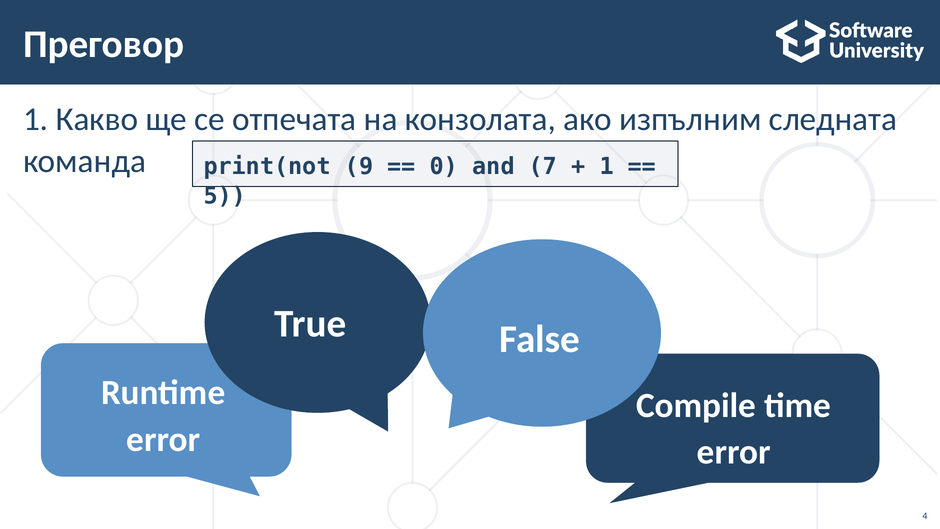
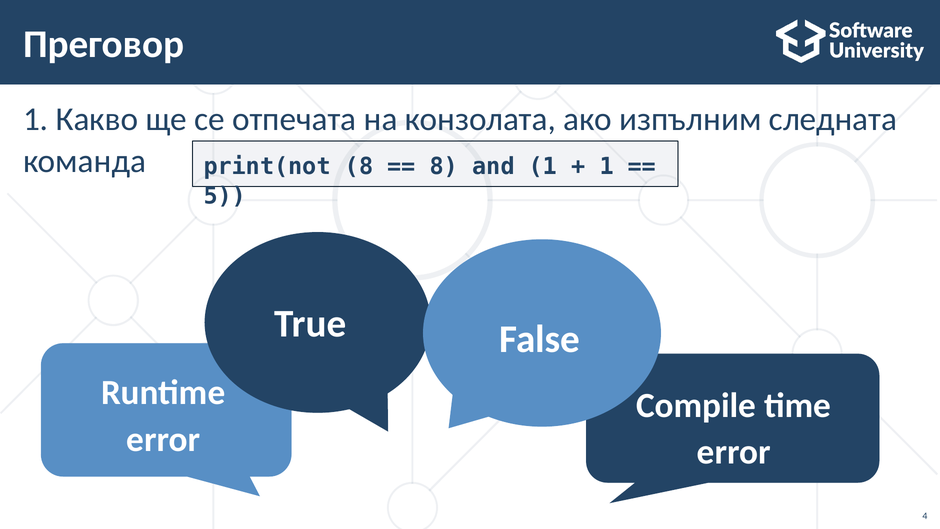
print(not 9: 9 -> 8 (359, 166)
0: 0 -> 8 (444, 166)
and 7: 7 -> 1 (543, 166)
